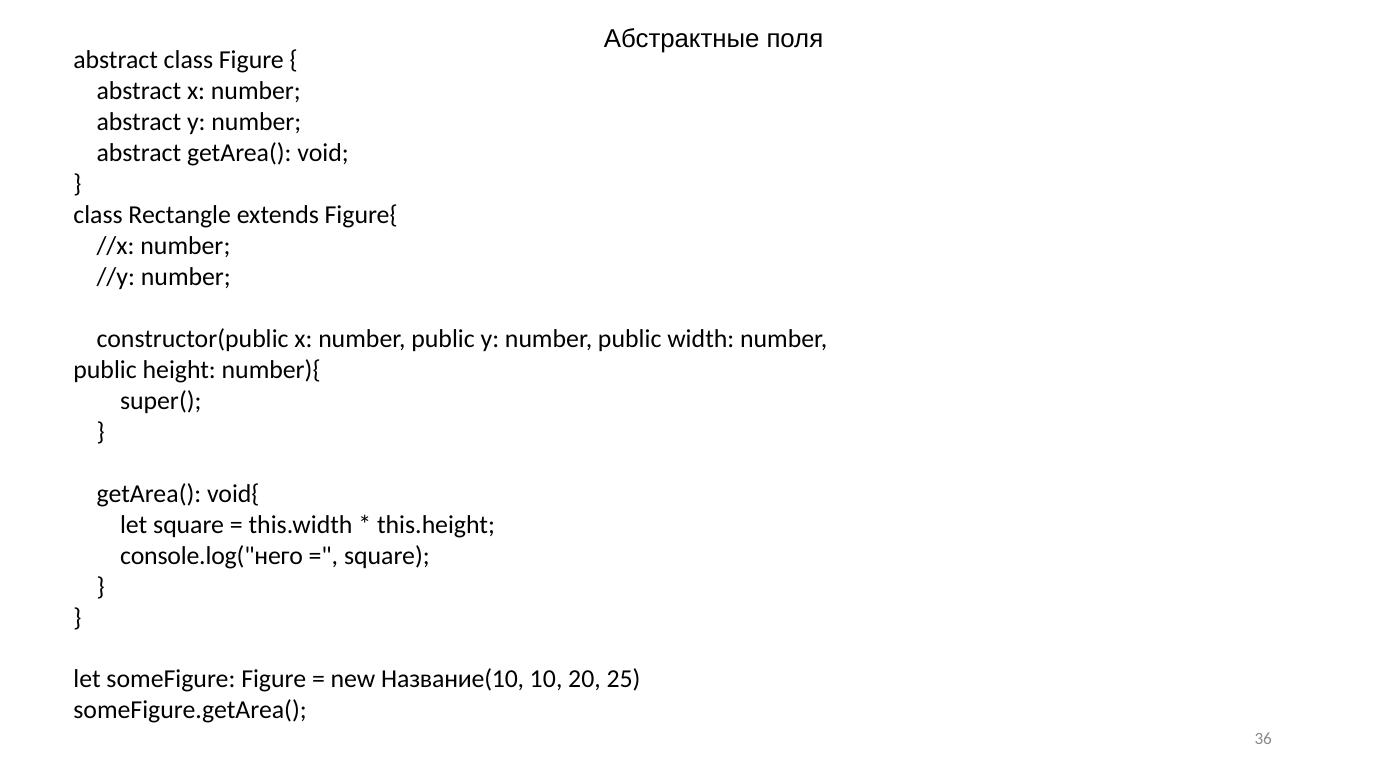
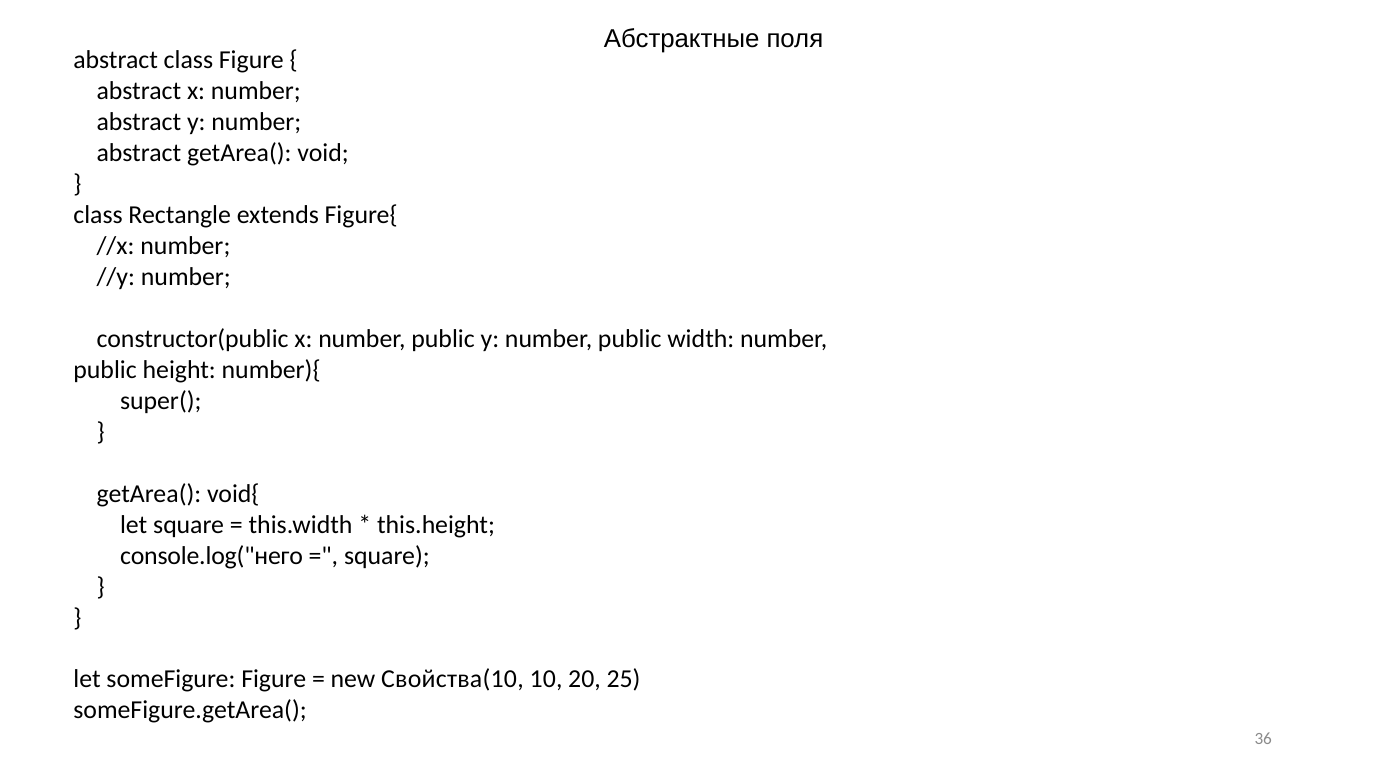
Название(10: Название(10 -> Свойства(10 (452, 680)
